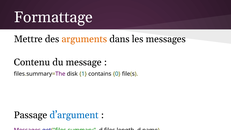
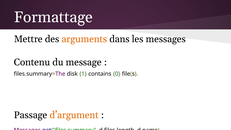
d’argument colour: blue -> orange (74, 115)
